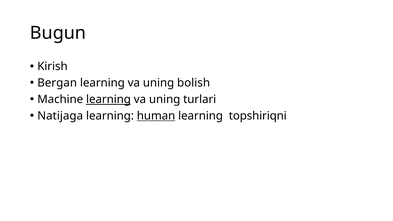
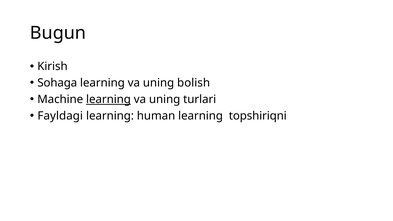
Bergan: Bergan -> Sohaga (57, 83)
Natijaga: Natijaga -> Fayldagi (60, 116)
human underline: present -> none (156, 116)
